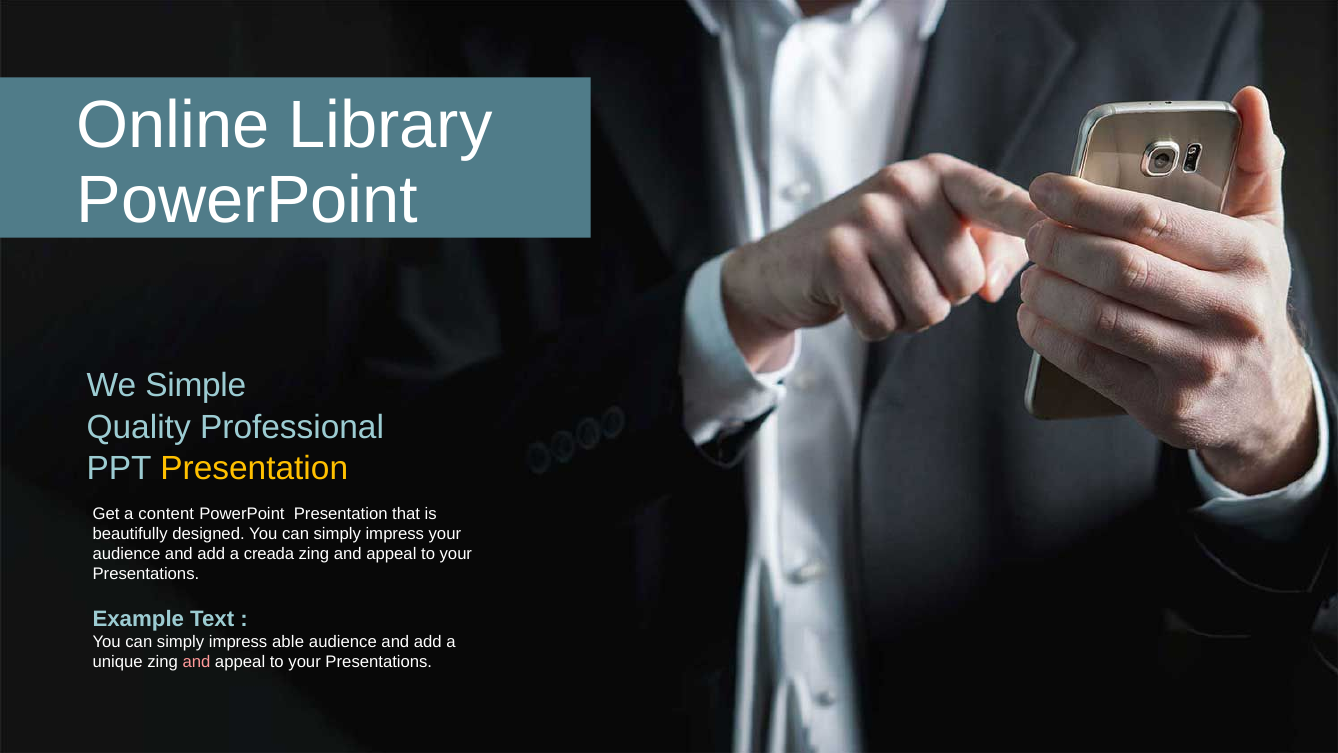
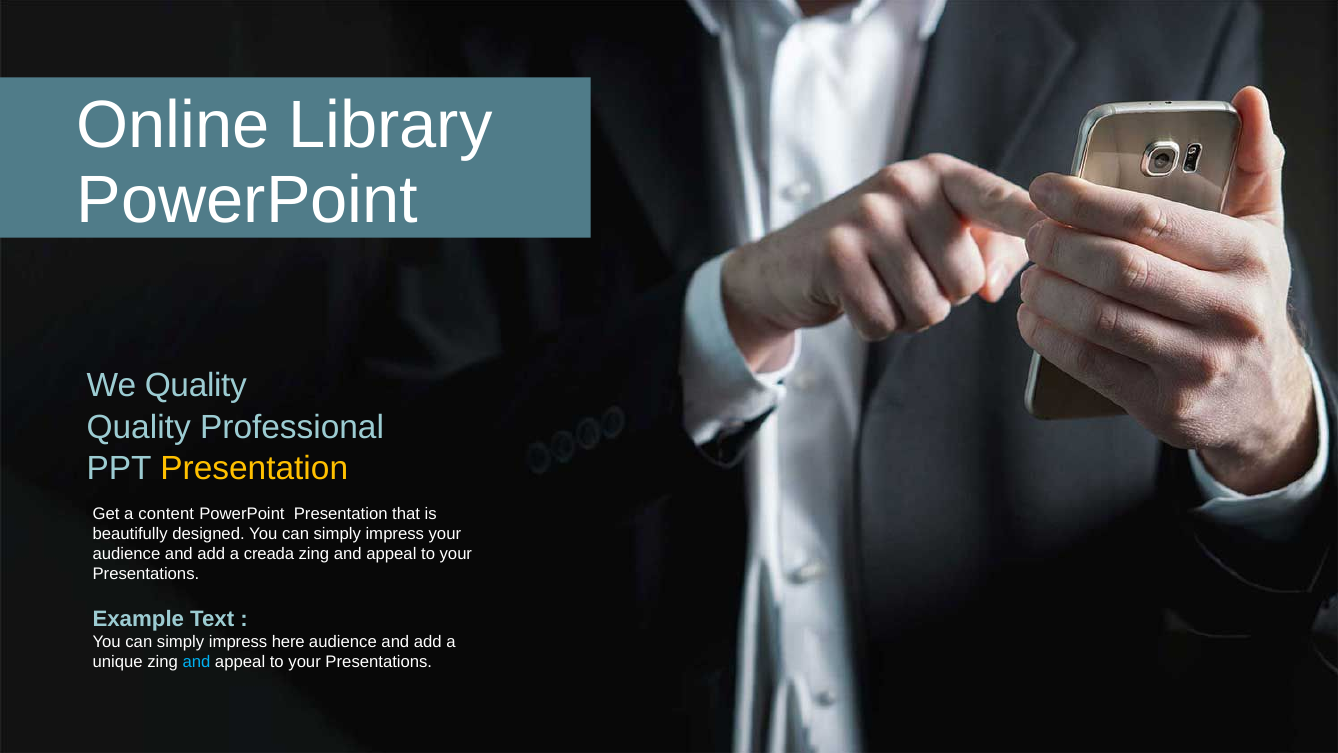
We Simple: Simple -> Quality (196, 385)
able: able -> here (288, 642)
and colour: pink -> light blue (197, 662)
